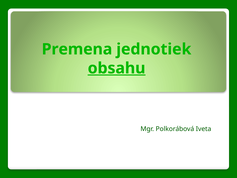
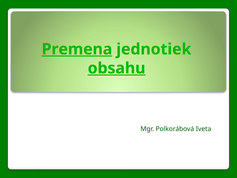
Premena underline: none -> present (77, 49)
